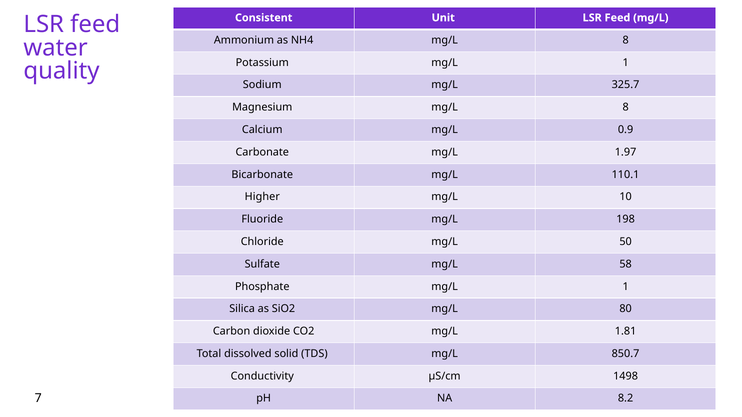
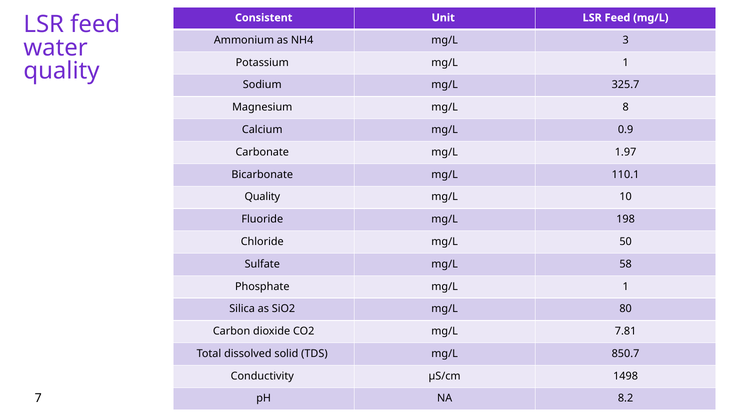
NH4 mg/L 8: 8 -> 3 (626, 40)
Higher: Higher -> Quality (262, 197)
1.81: 1.81 -> 7.81 (626, 332)
